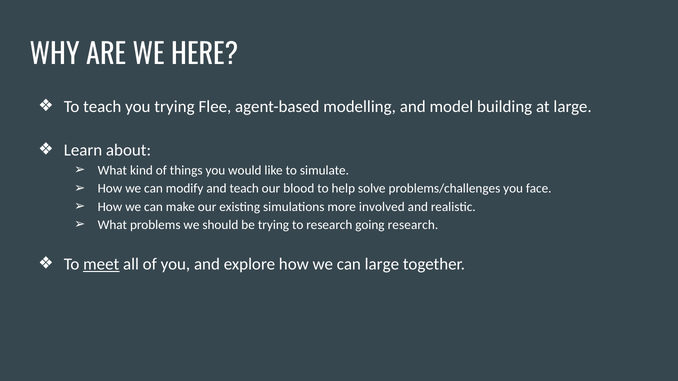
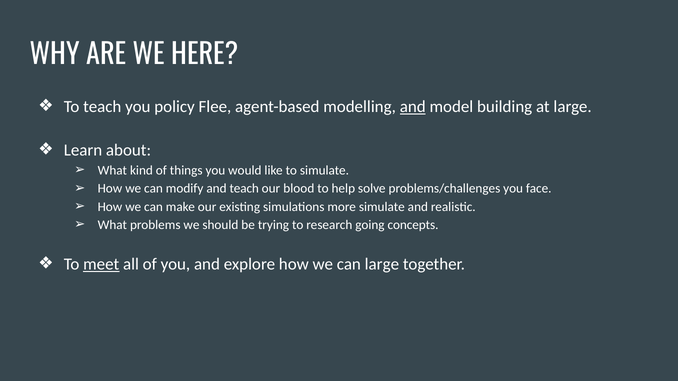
you trying: trying -> policy (175, 107)
and underline: none -> present (413, 107)
more involved: involved -> simulate (382, 207)
going research: research -> concepts (413, 225)
